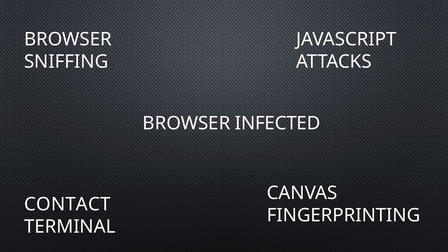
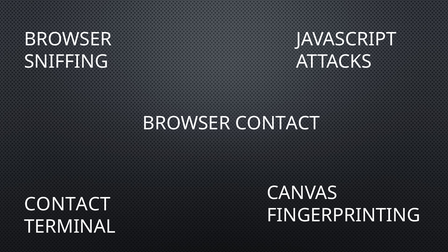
BROWSER INFECTED: INFECTED -> CONTACT (278, 123)
